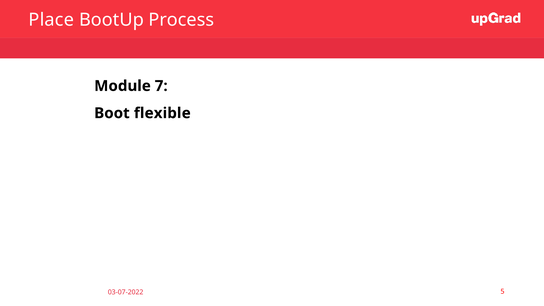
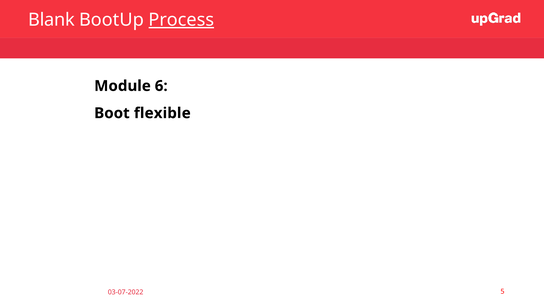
Place: Place -> Blank (52, 20)
Process underline: none -> present (181, 20)
7: 7 -> 6 (161, 86)
